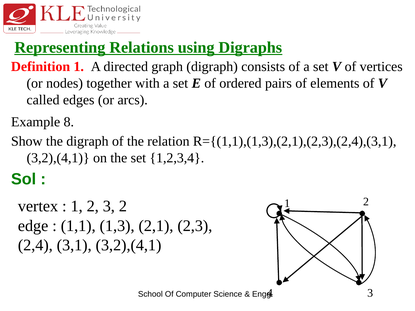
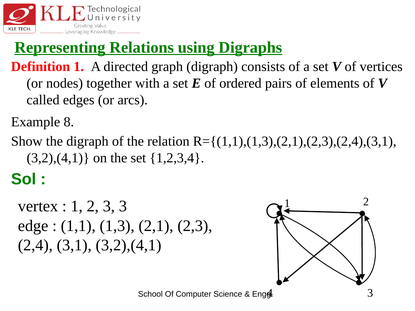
3 2: 2 -> 3 (123, 207)
